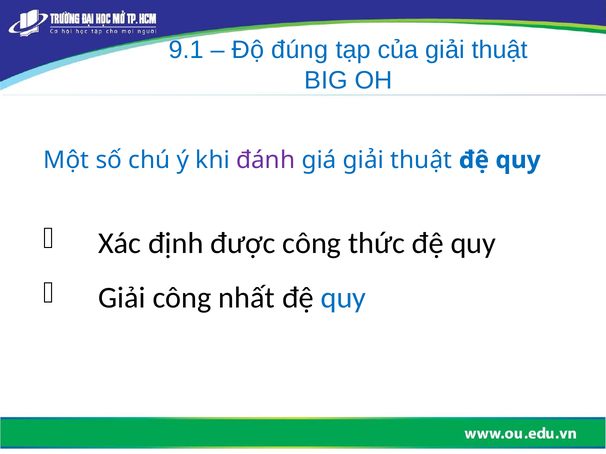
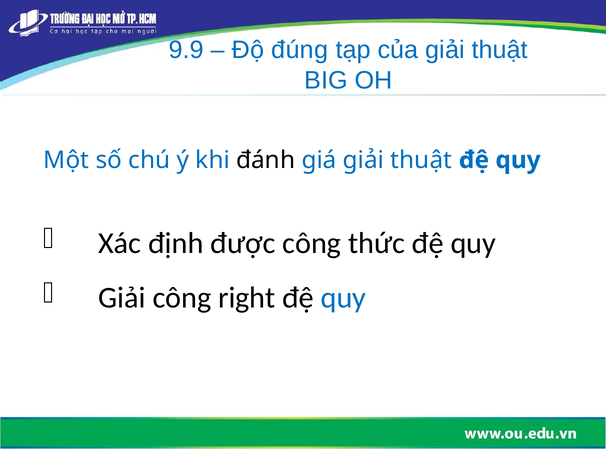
9.1: 9.1 -> 9.9 (186, 50)
đánh colour: purple -> black (266, 160)
nhất: nhất -> right (247, 298)
